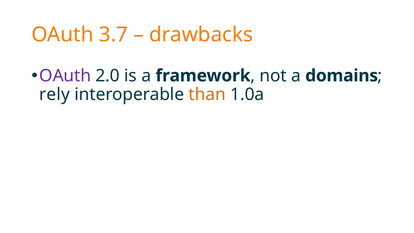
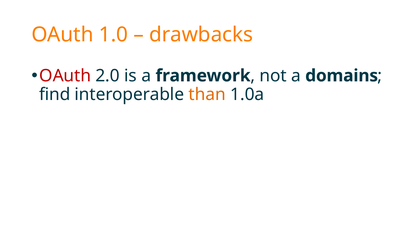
3.7: 3.7 -> 1.0 (114, 35)
OAuth colour: purple -> red (65, 76)
rely: rely -> find (55, 94)
